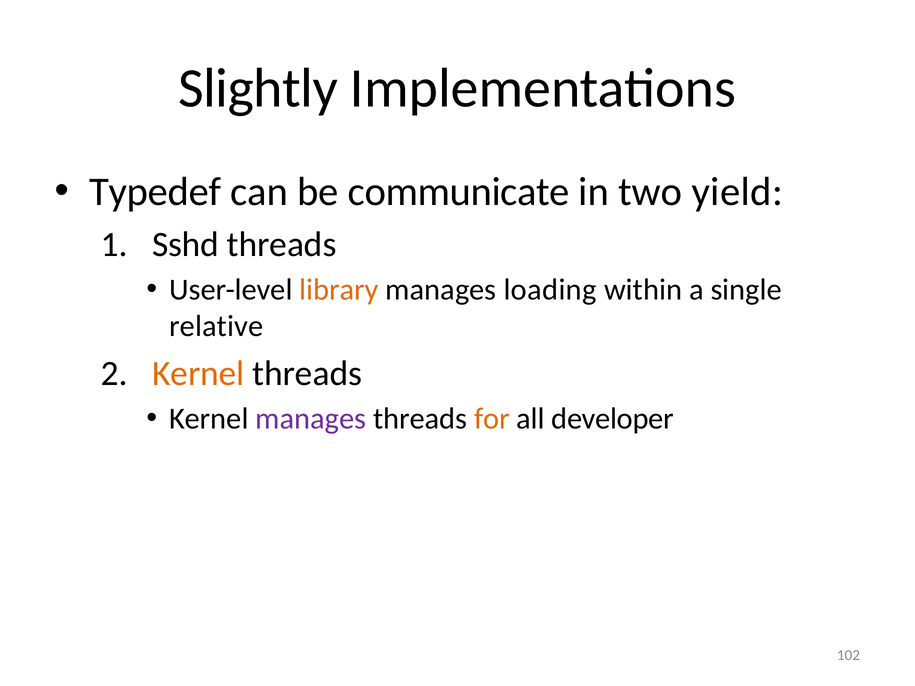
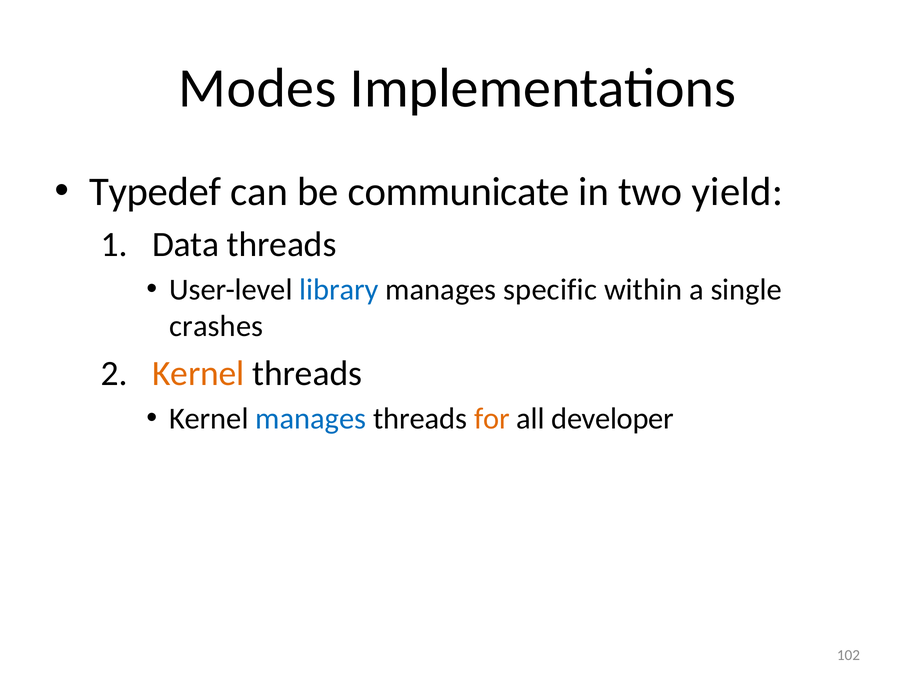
Slightly: Slightly -> Modes (257, 89)
Sshd: Sshd -> Data (186, 244)
library colour: orange -> blue (339, 290)
loading: loading -> specific (550, 290)
relative: relative -> crashes (216, 326)
manages colour: purple -> blue (311, 419)
